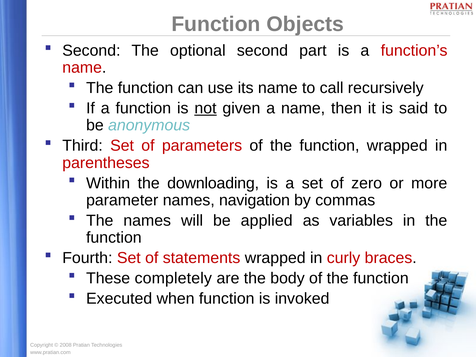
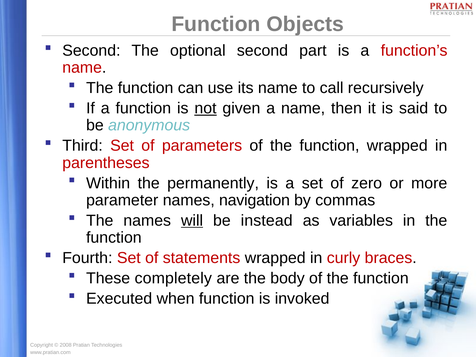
downloading: downloading -> permanently (213, 183)
will underline: none -> present (192, 221)
applied: applied -> instead (267, 221)
